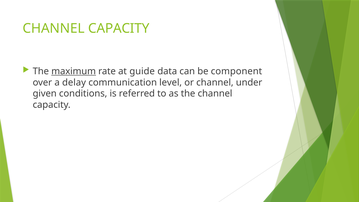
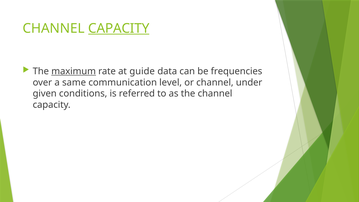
CAPACITY underline: none -> present (119, 28)
component: component -> frequencies (237, 71)
delay: delay -> same (74, 82)
